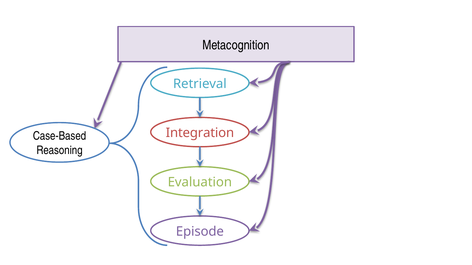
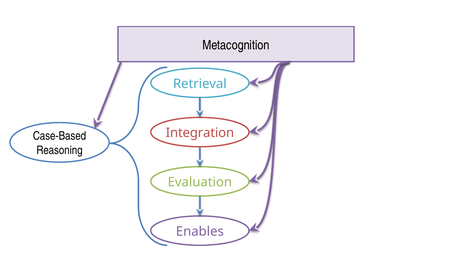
Episode: Episode -> Enables (200, 232)
